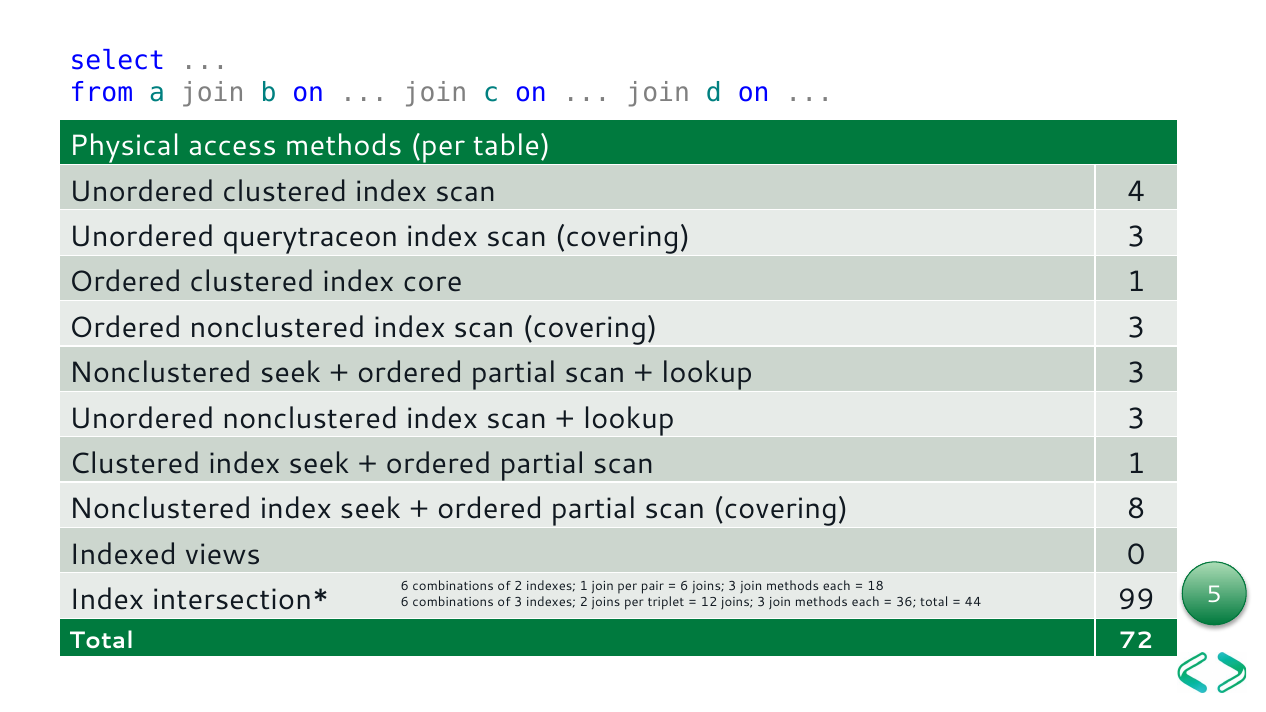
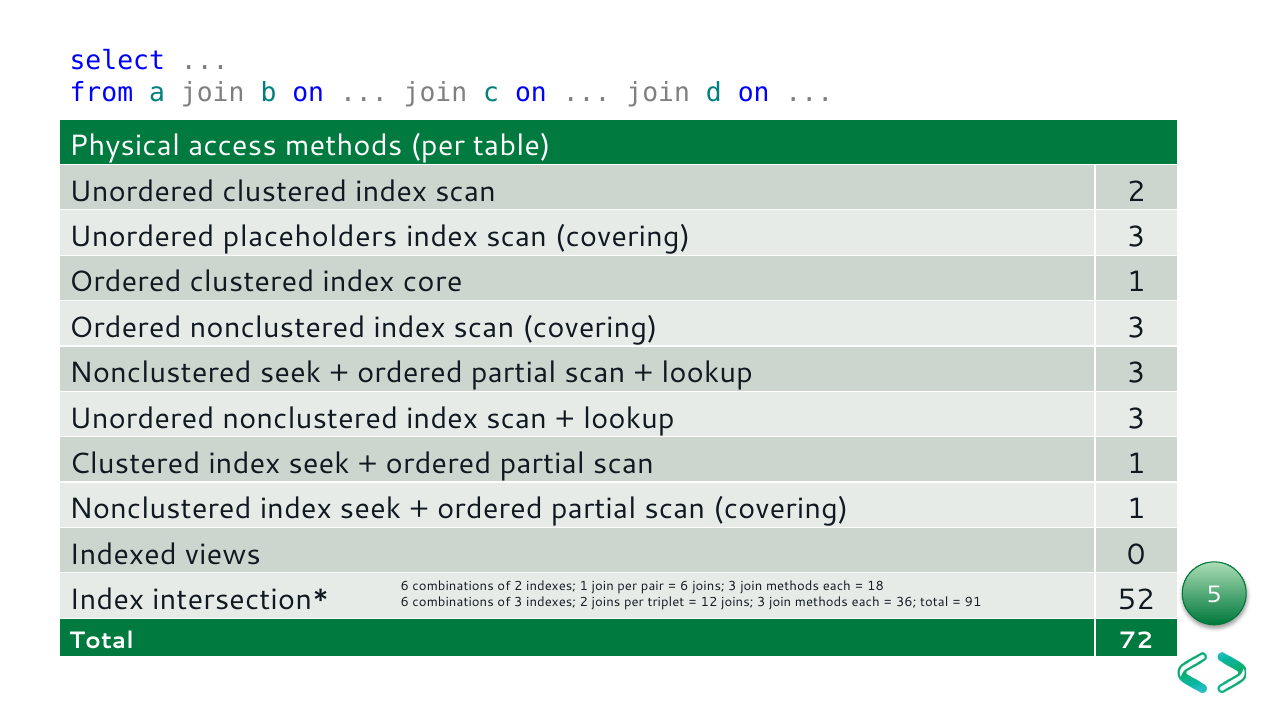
scan 4: 4 -> 2 (1136, 192)
querytraceon: querytraceon -> placeholders (310, 237)
covering 8: 8 -> 1 (1136, 509)
99: 99 -> 52 (1136, 600)
44: 44 -> 91 (973, 602)
